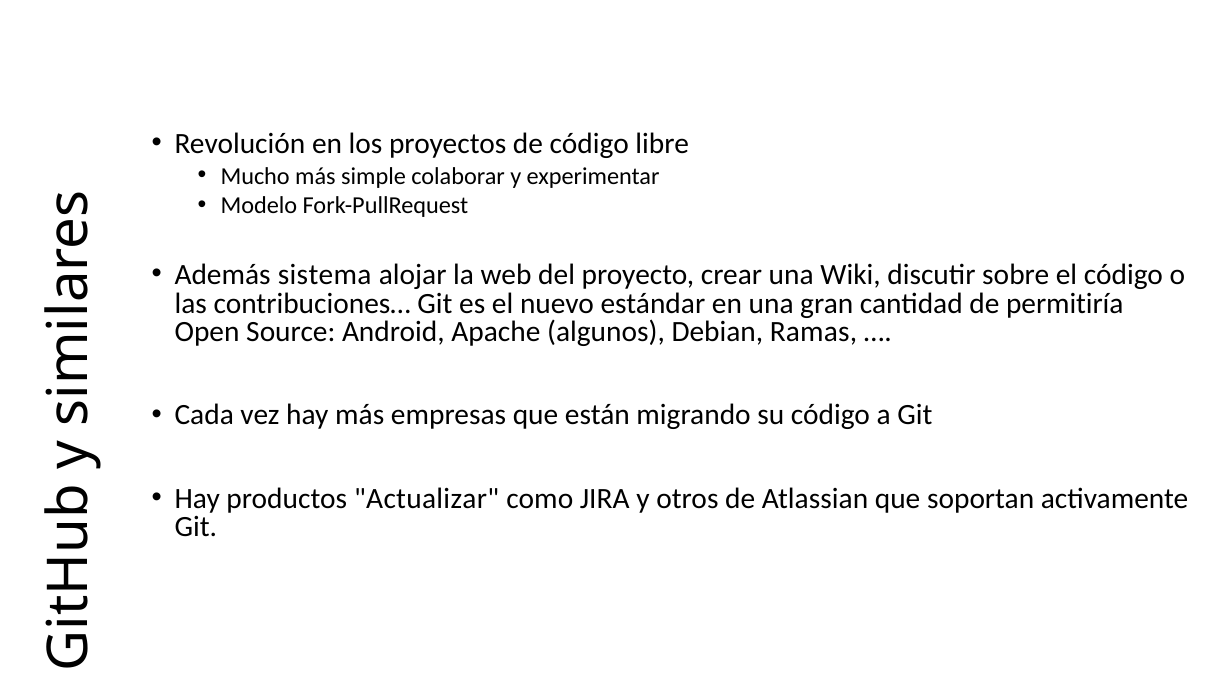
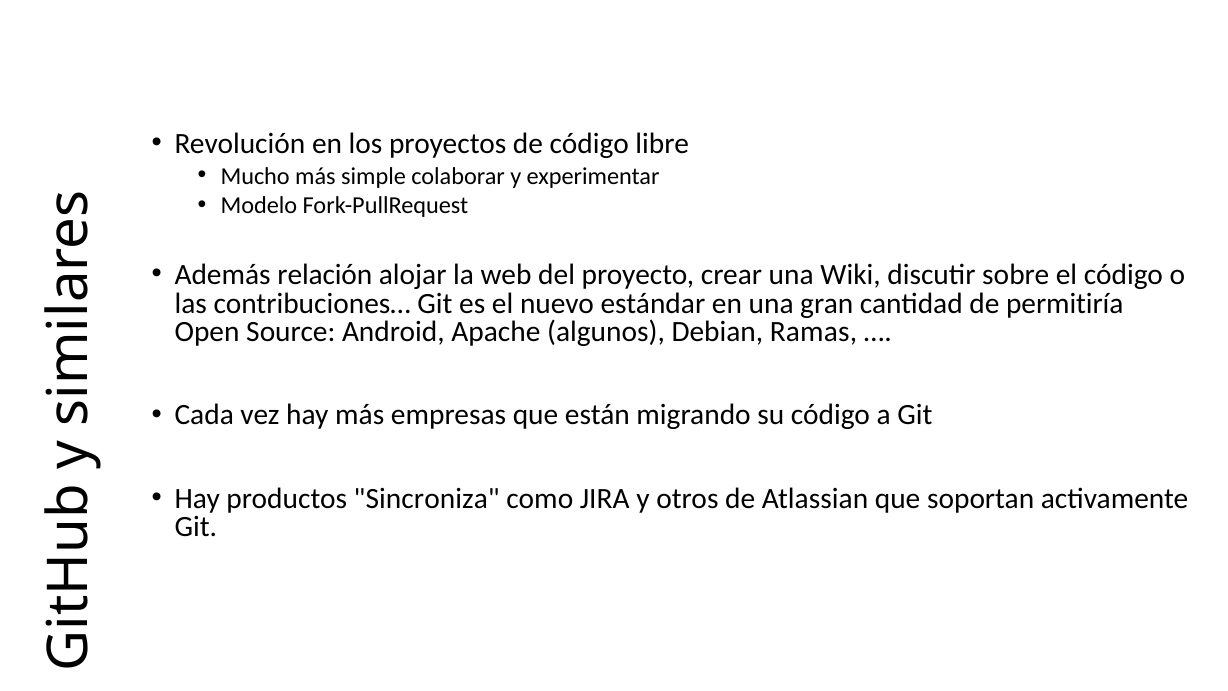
sistema: sistema -> relación (325, 275)
Actualizar: Actualizar -> Sincroniza (427, 498)
